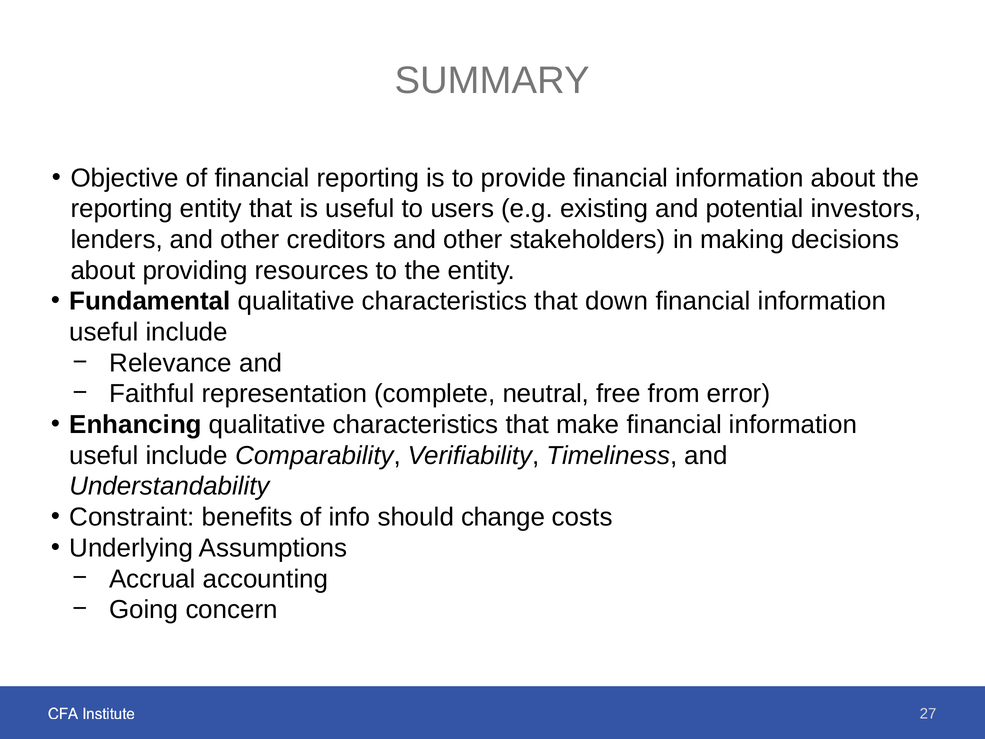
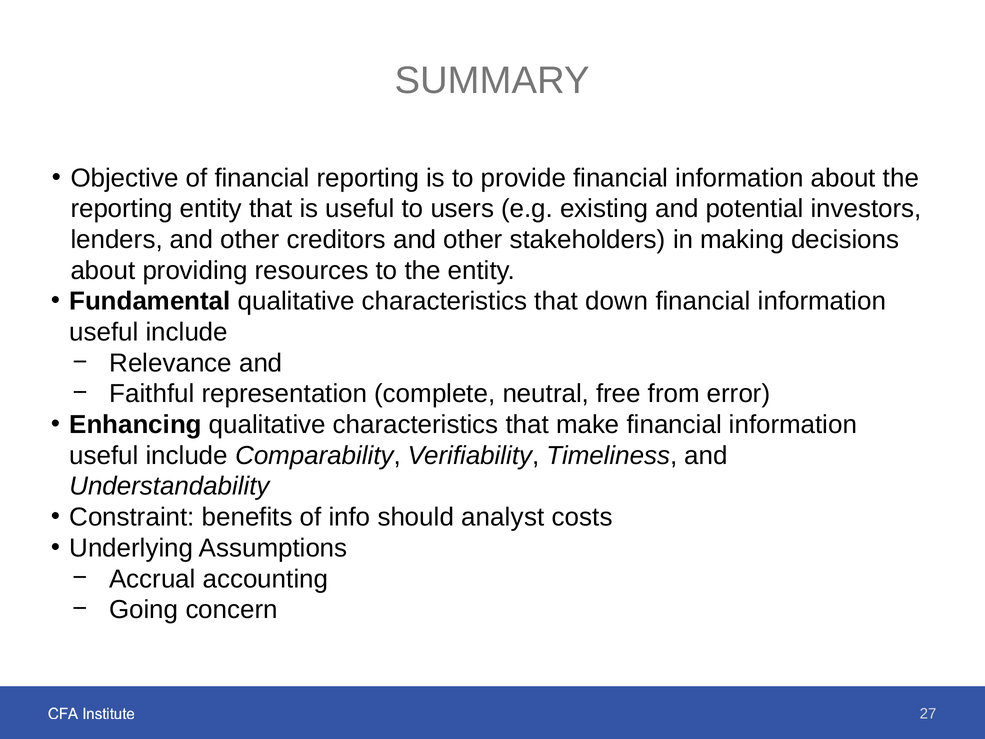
change: change -> analyst (503, 517)
